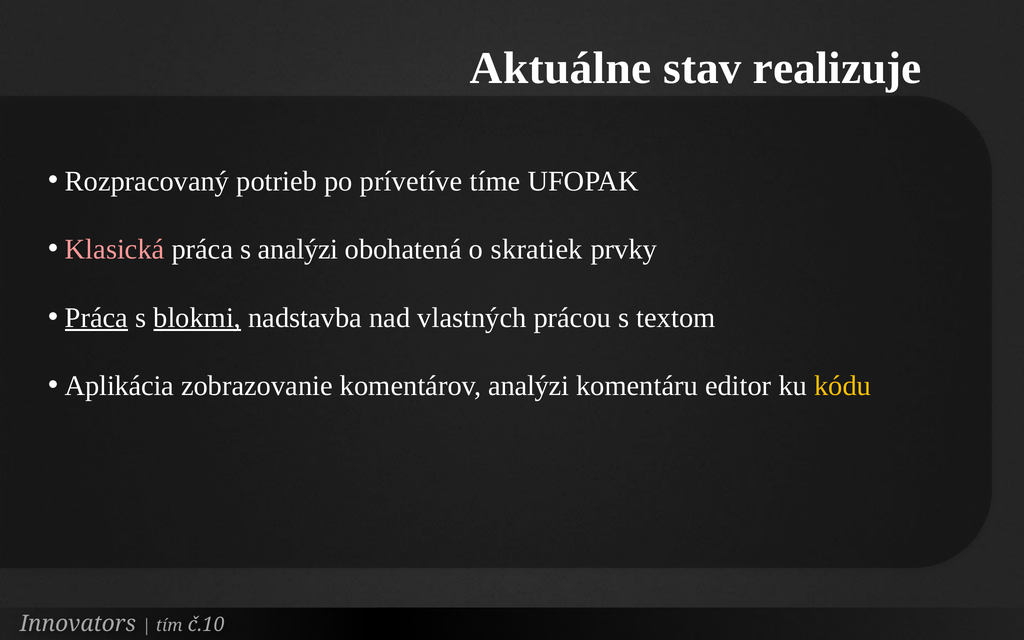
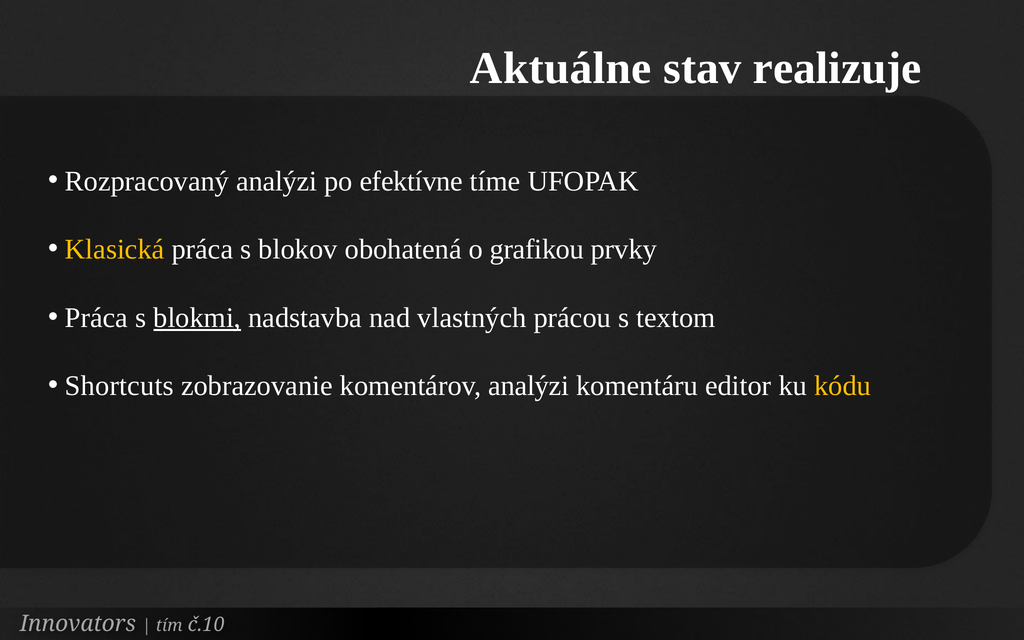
Rozpracovaný potrieb: potrieb -> analýzi (277, 181)
prívetíve: prívetíve -> efektívne (411, 181)
Klasická colour: pink -> yellow (115, 249)
s analýzi: analýzi -> blokov (298, 249)
skratiek: skratiek -> grafikou (537, 249)
Práca underline: present -> none (96, 318)
Aplikácia: Aplikácia -> Shortcuts (119, 386)
